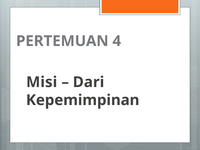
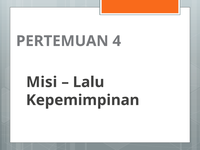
Dari: Dari -> Lalu (89, 82)
